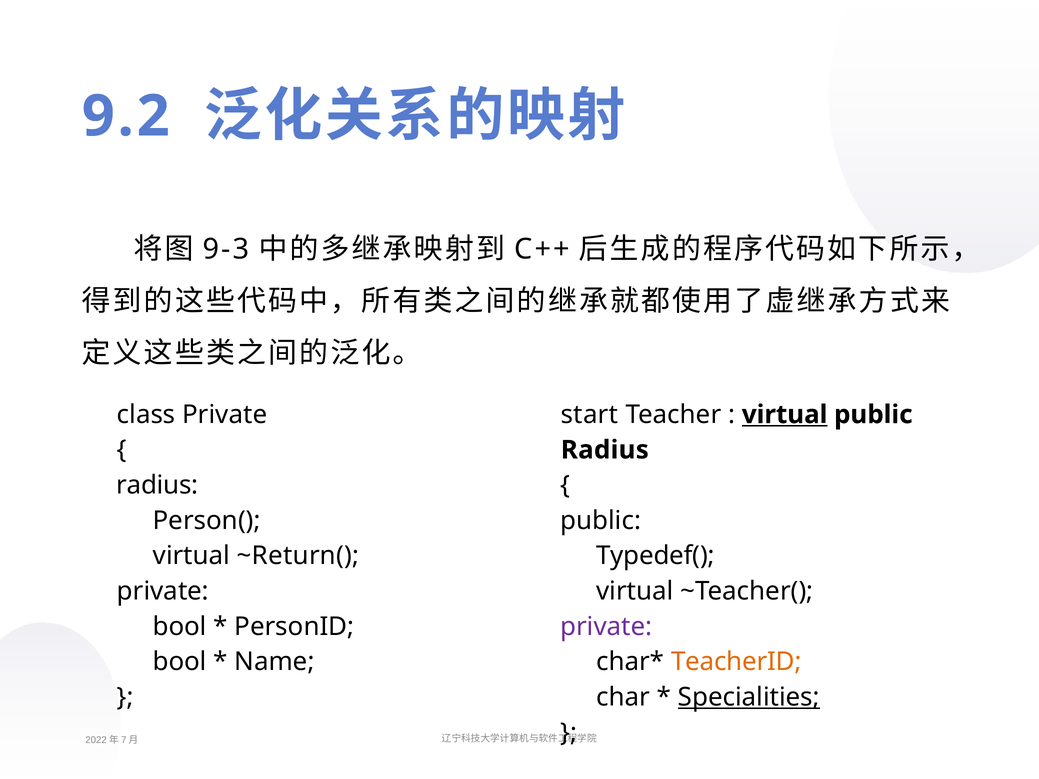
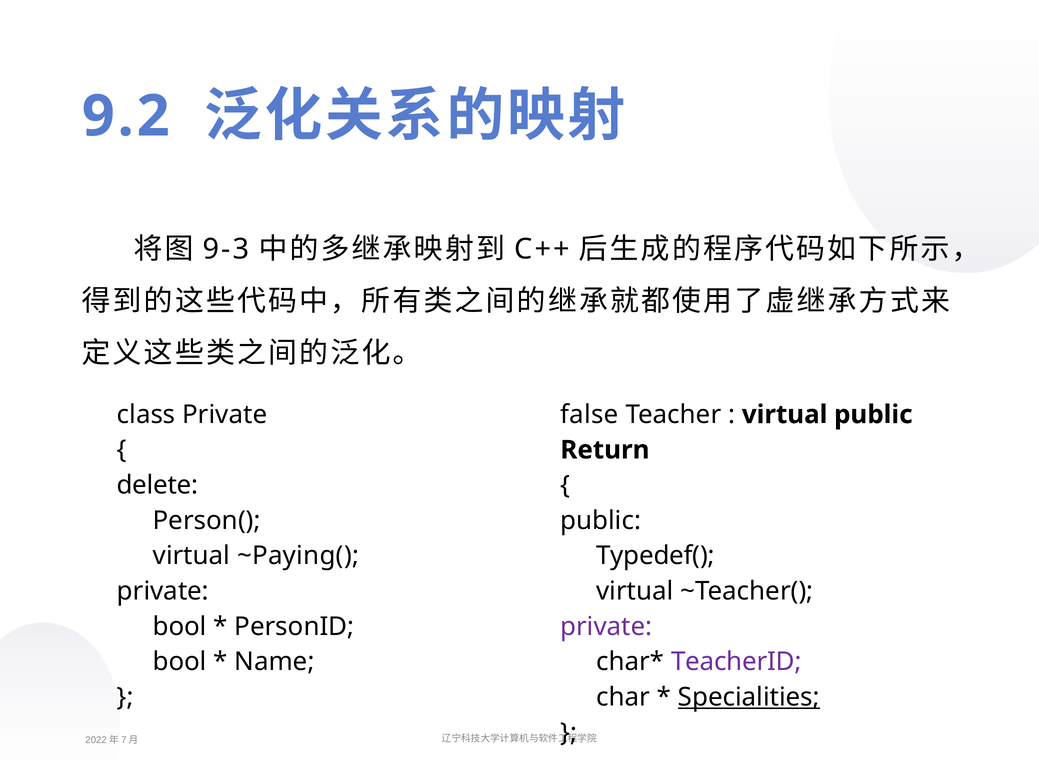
start: start -> false (589, 415)
virtual underline: present -> none (785, 415)
Radius: Radius -> Return (605, 450)
radius: radius -> delete (157, 485)
~Return(: ~Return( -> ~Paying( (298, 556)
TeacherID colour: orange -> purple (736, 662)
